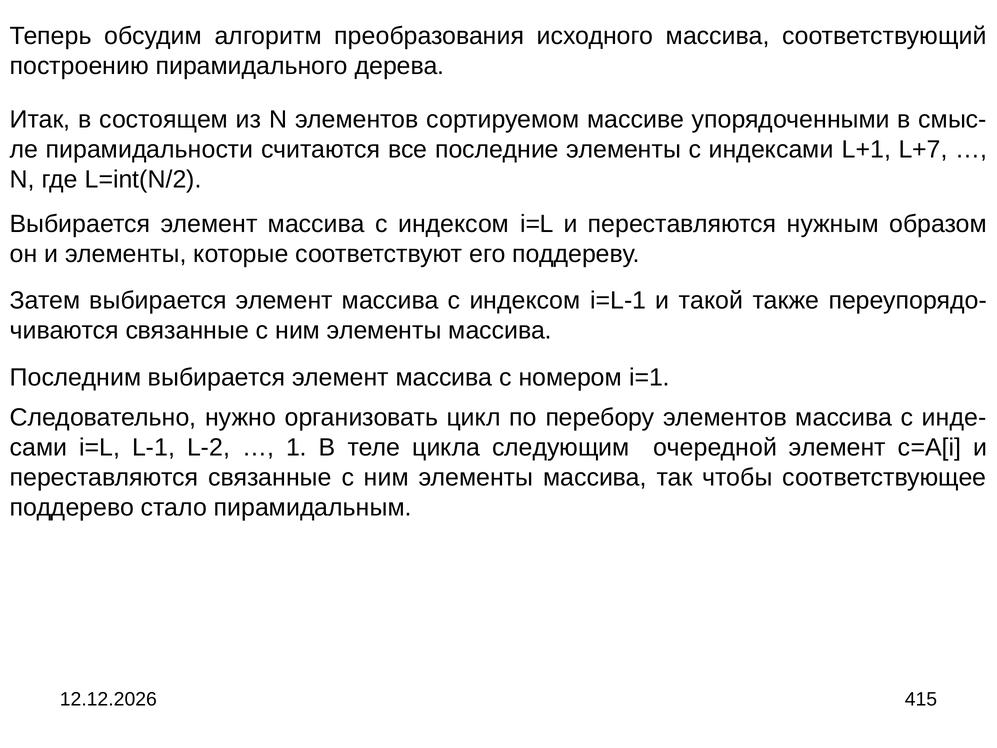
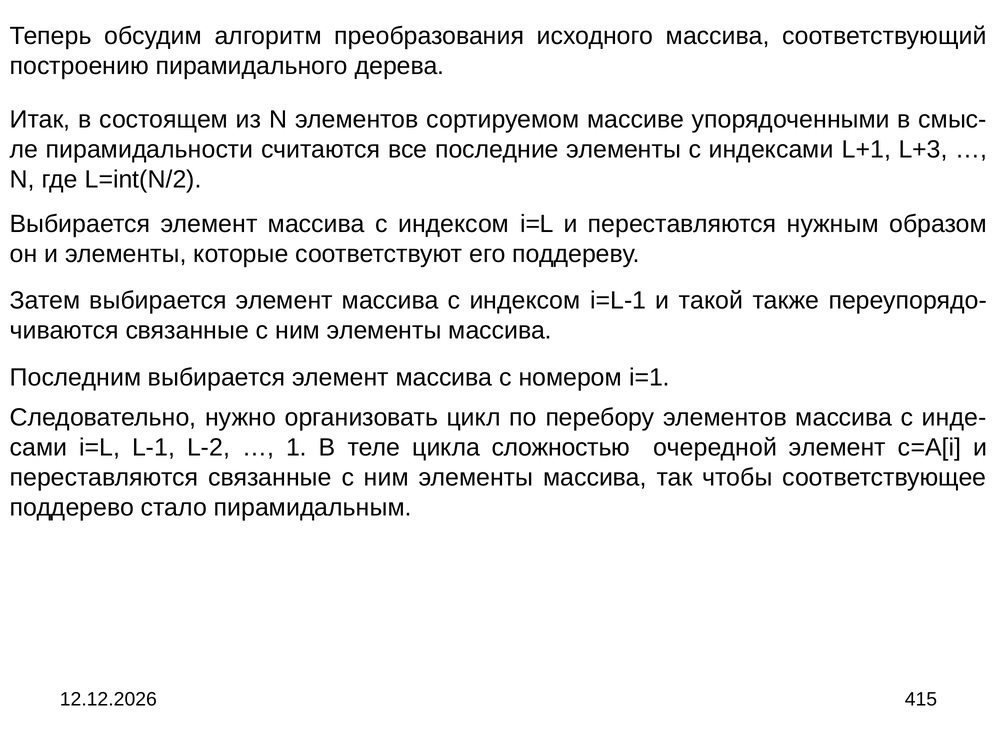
L+7: L+7 -> L+3 (923, 149)
следующим: следующим -> сложностью (561, 447)
